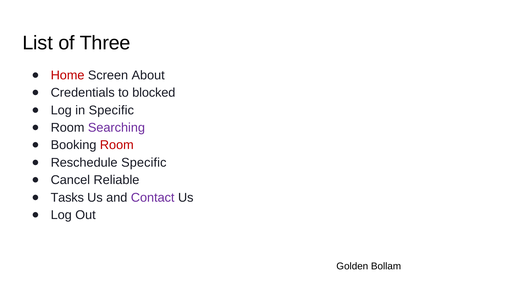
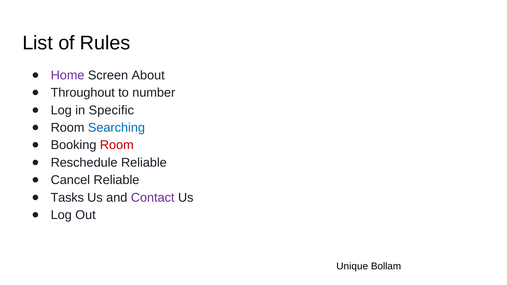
Three: Three -> Rules (105, 43)
Home colour: red -> purple (68, 75)
Credentials: Credentials -> Throughout (83, 93)
blocked: blocked -> number (154, 93)
Searching colour: purple -> blue (116, 128)
Reschedule Specific: Specific -> Reliable (144, 163)
Golden: Golden -> Unique (352, 266)
